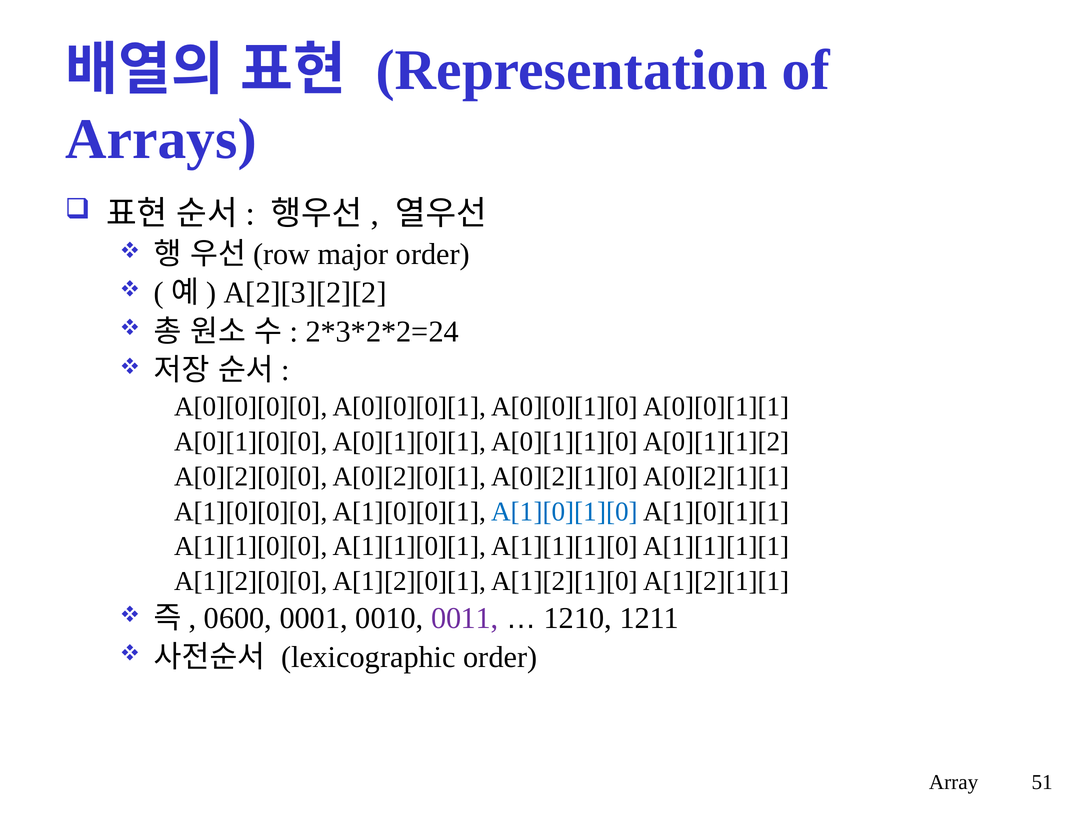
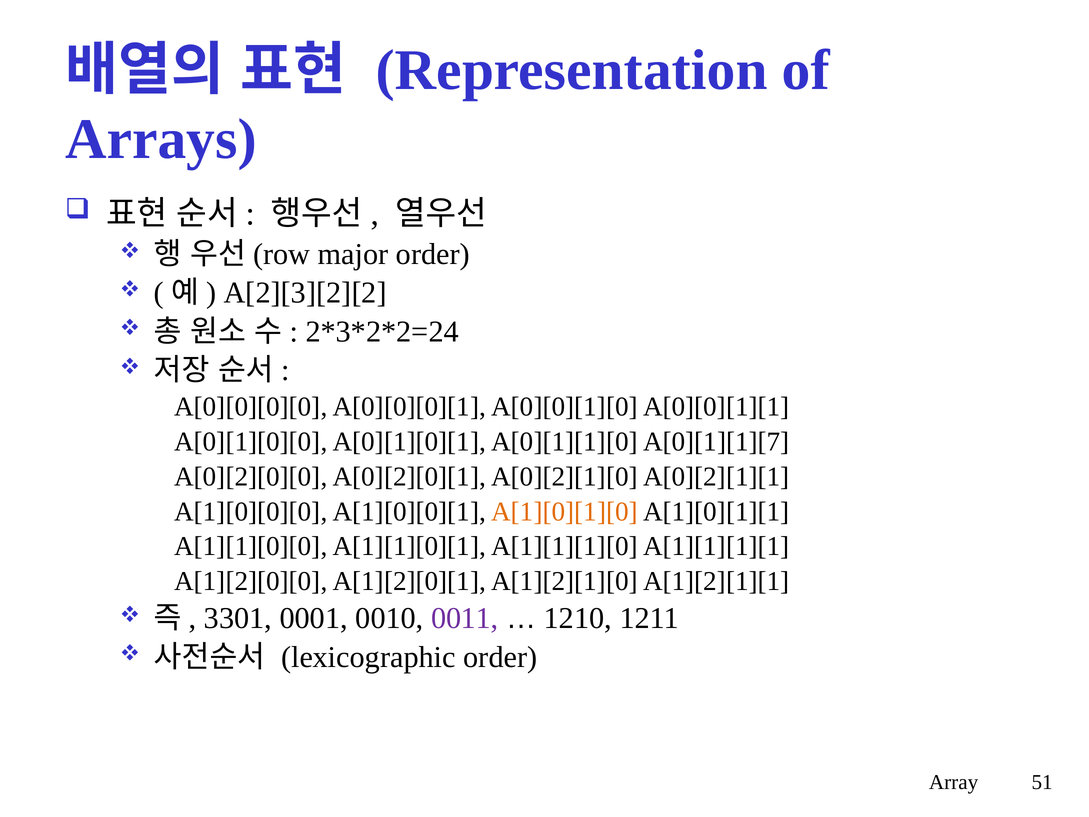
A[0][1][1][2: A[0][1][1][2 -> A[0][1][1][7 (716, 442)
A[1][0][1][0 colour: blue -> orange (565, 511)
0600: 0600 -> 3301 (238, 618)
